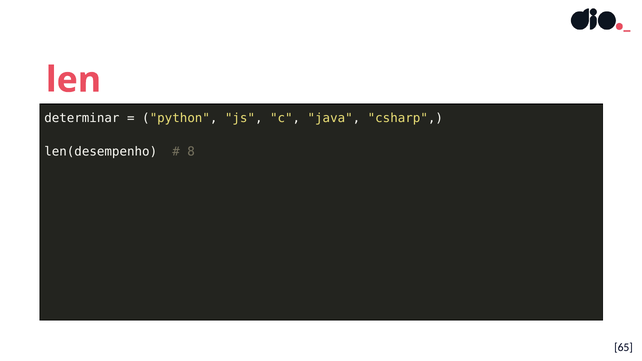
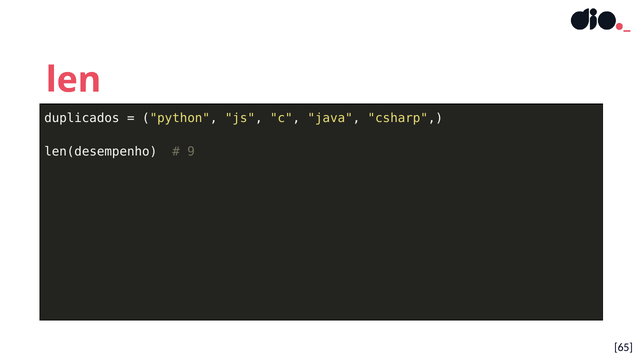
determinar: determinar -> duplicados (82, 118)
8: 8 -> 9 (191, 152)
